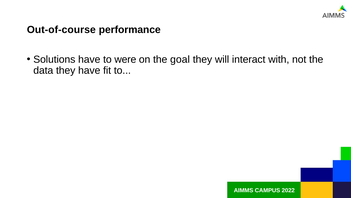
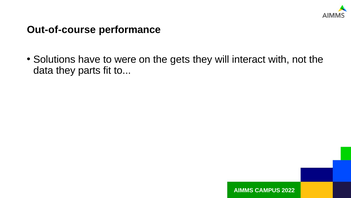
goal: goal -> gets (180, 59)
they have: have -> parts (89, 70)
